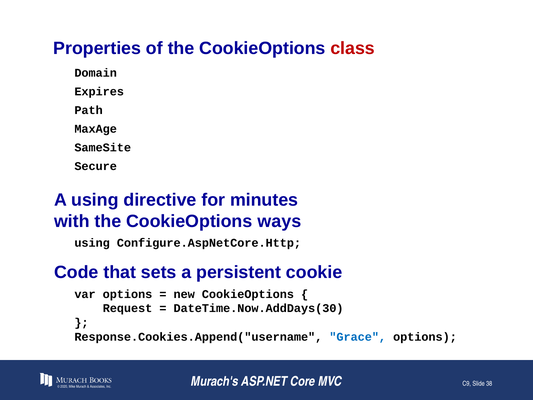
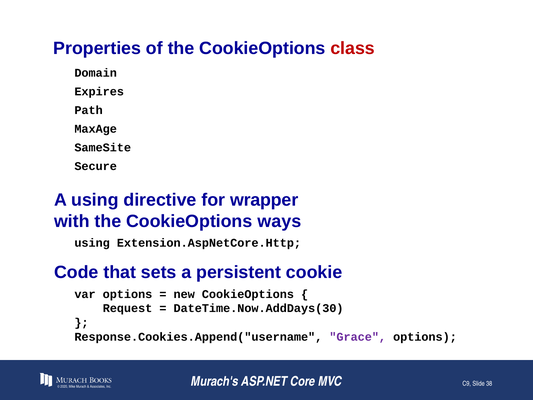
minutes: minutes -> wrapper (264, 200)
Configure.AspNetCore.Http: Configure.AspNetCore.Http -> Extension.AspNetCore.Http (209, 243)
Grace colour: blue -> purple (358, 337)
